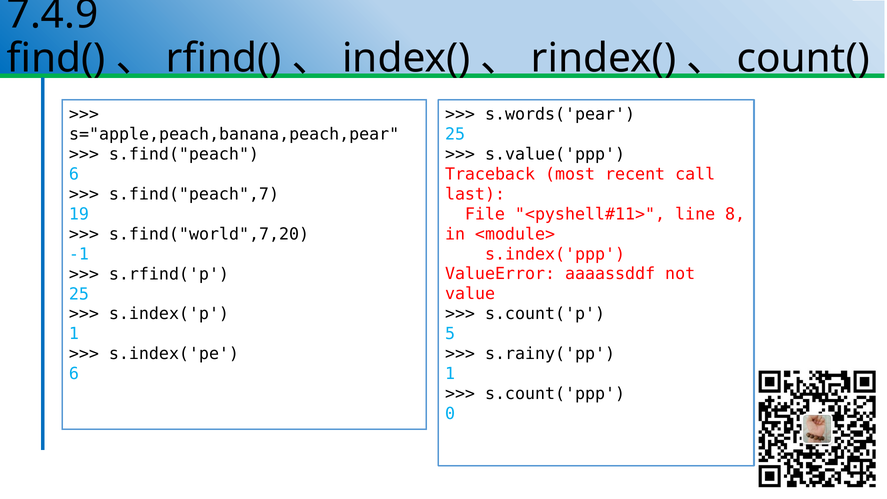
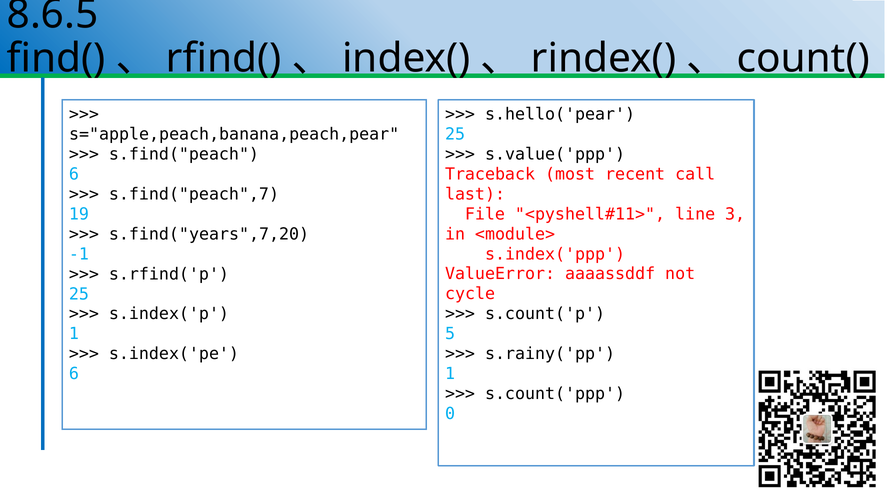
7.4.9: 7.4.9 -> 8.6.5 (53, 15)
s.words('pear: s.words('pear -> s.hello('pear (560, 114)
8: 8 -> 3 (735, 214)
s.find("world",7,20: s.find("world",7,20 -> s.find("years",7,20 (209, 234)
value: value -> cycle (470, 294)
